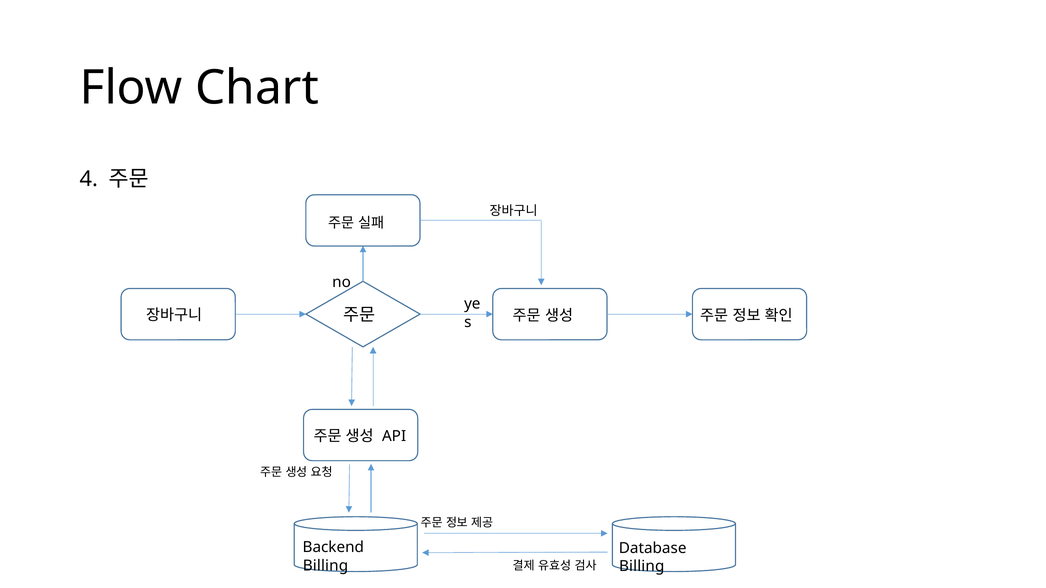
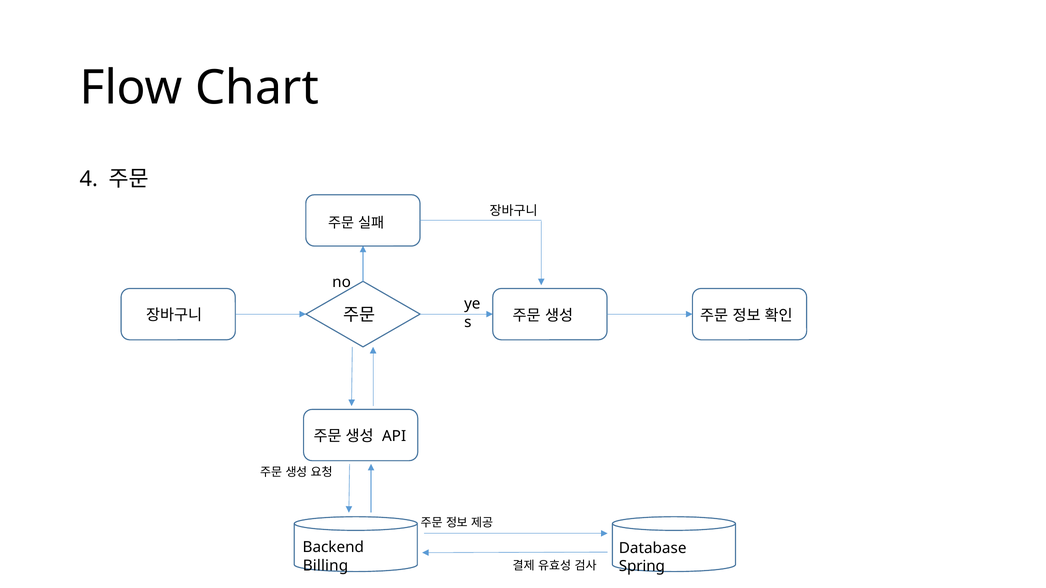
Billing: Billing -> Spring (642, 567)
